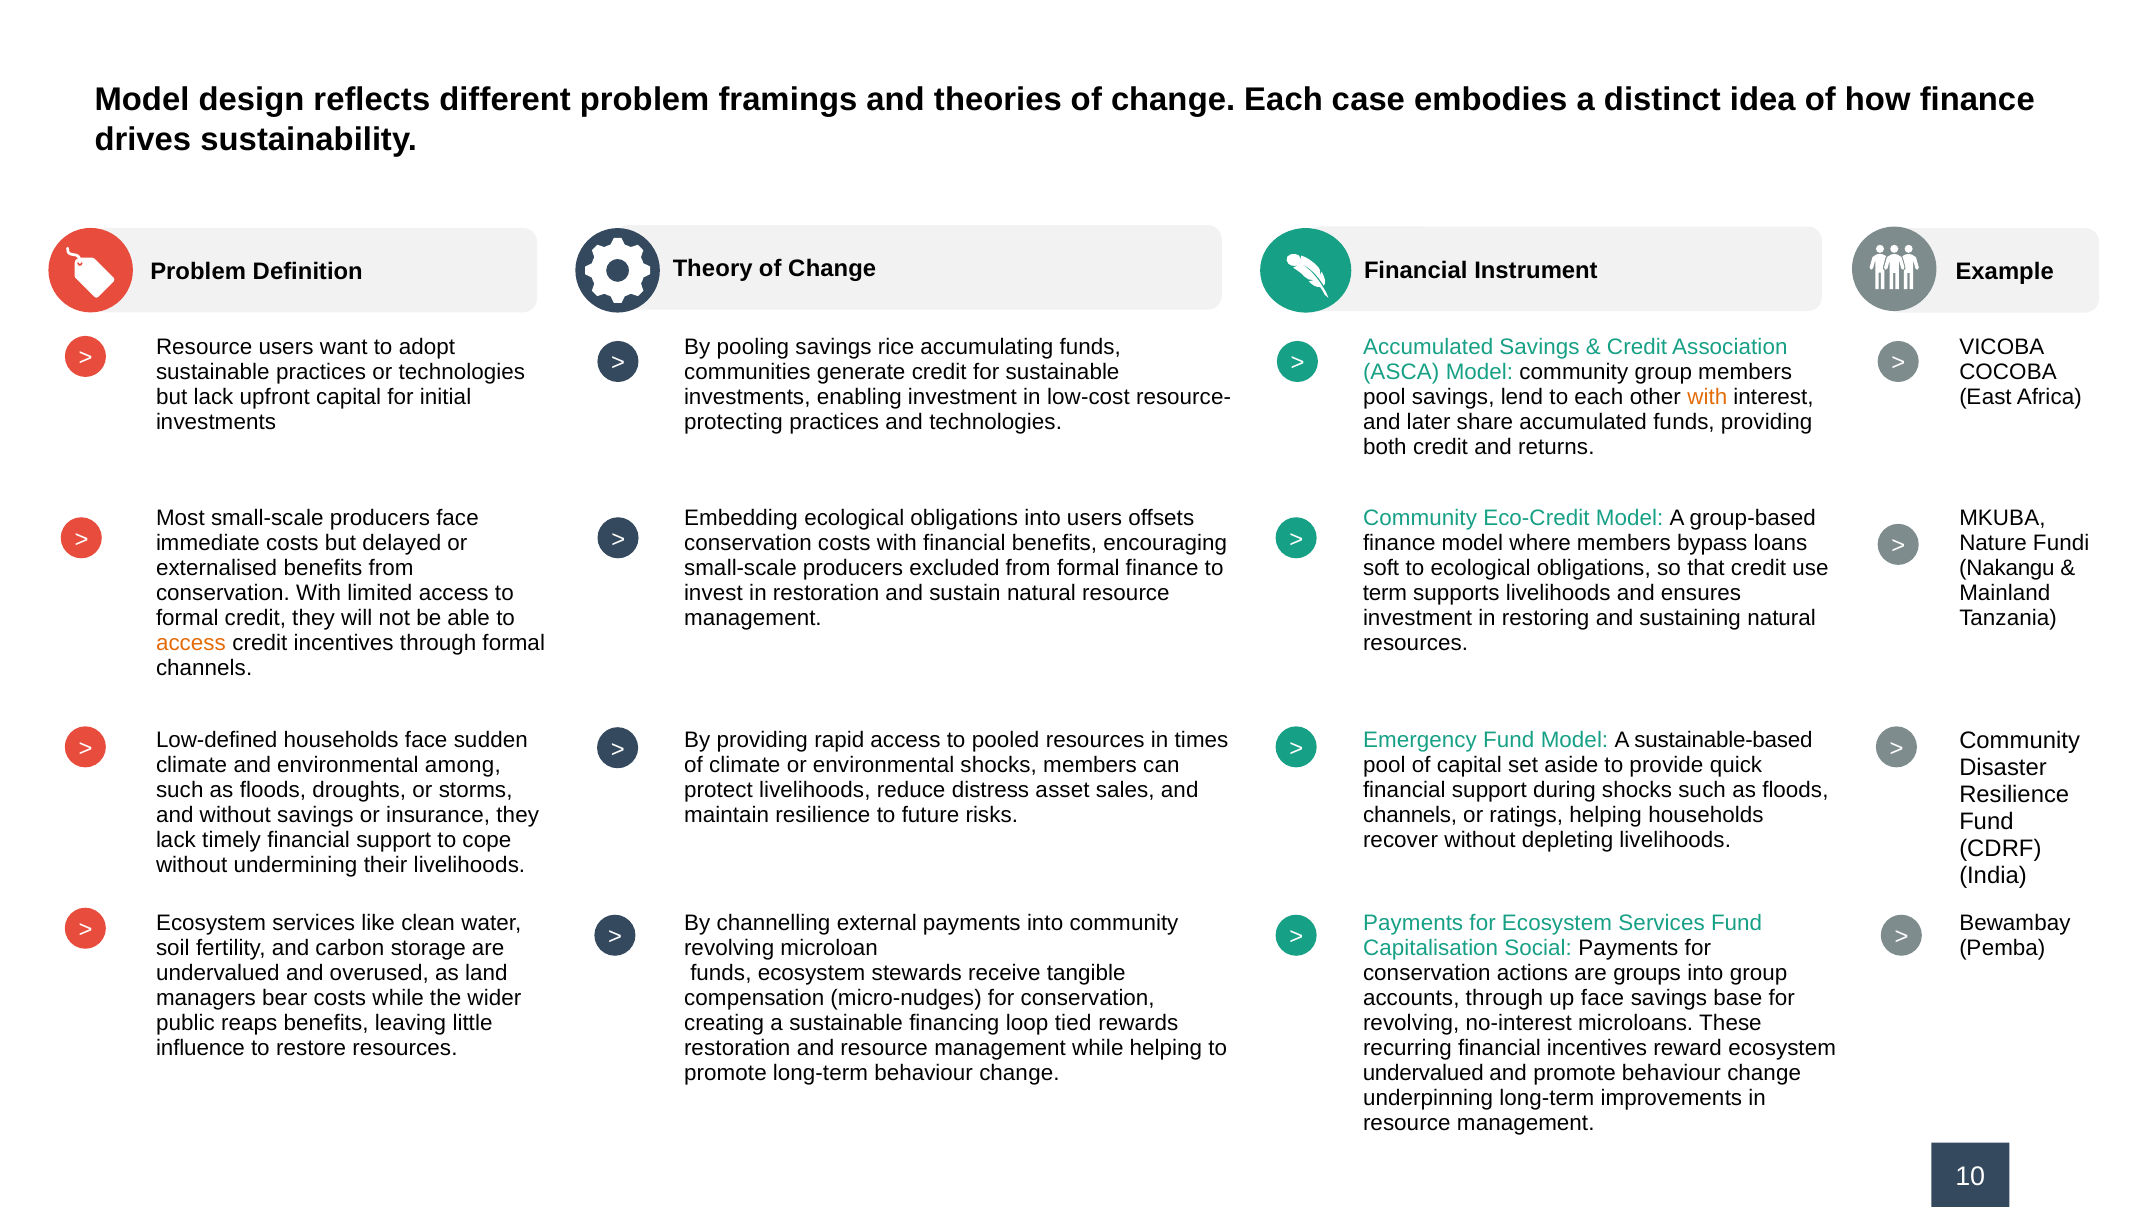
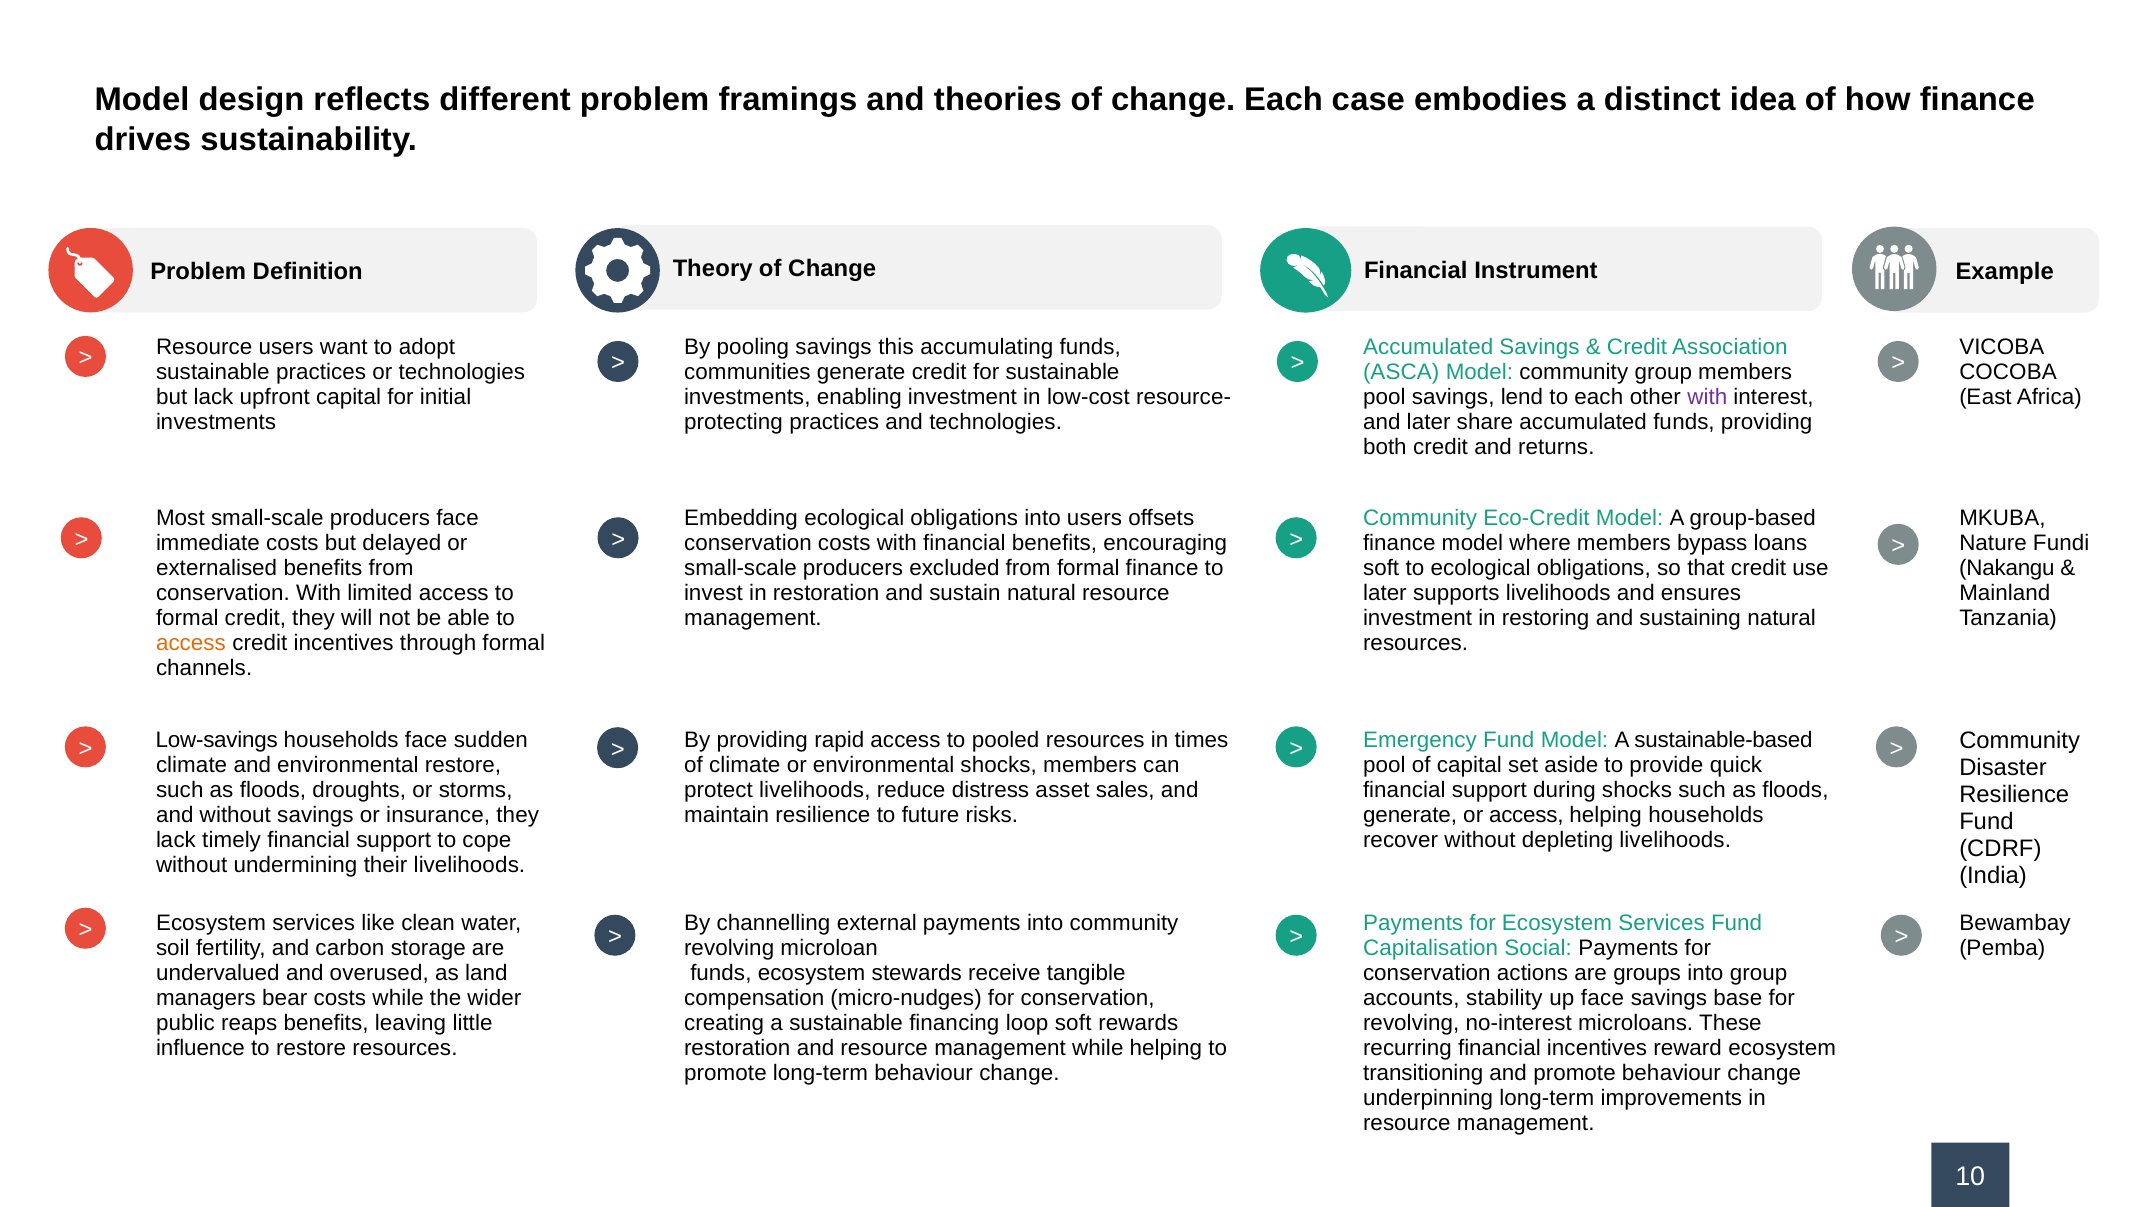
rice: rice -> this (896, 347)
with colour: orange -> purple (1707, 397)
term: term -> later (1385, 594)
Low-defined: Low-defined -> Low-savings (217, 740)
environmental among: among -> restore (463, 765)
channels: channels -> generate (1410, 815)
or ratings: ratings -> access (1526, 815)
accounts through: through -> stability (1504, 998)
loop tied: tied -> soft (1073, 1023)
undervalued: undervalued -> transitioning (1423, 1073)
